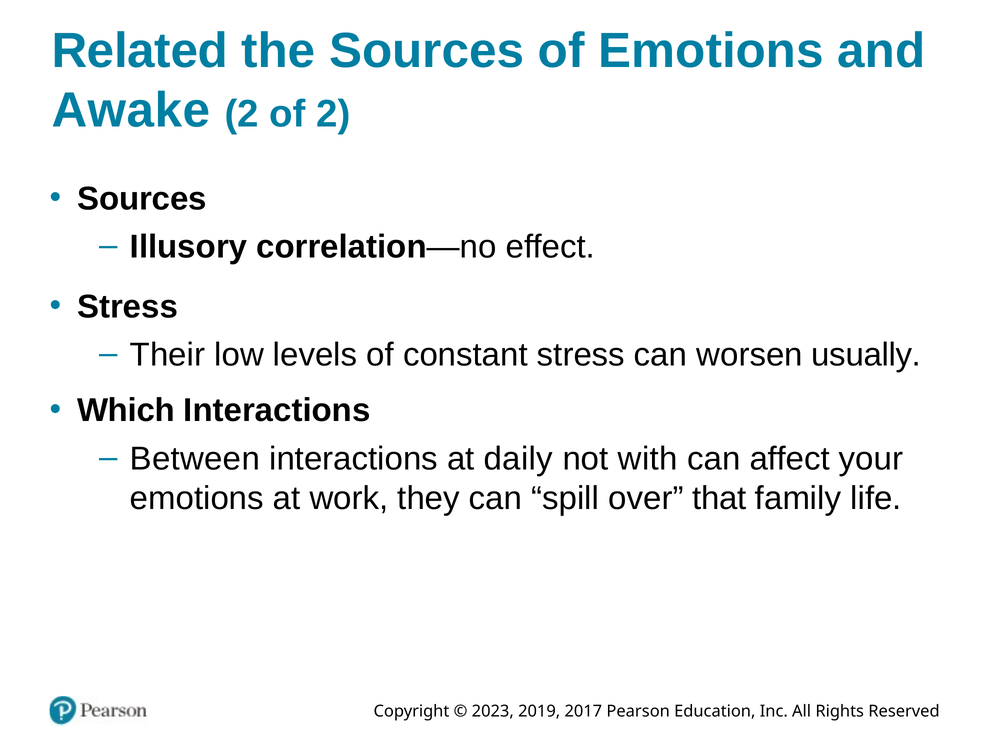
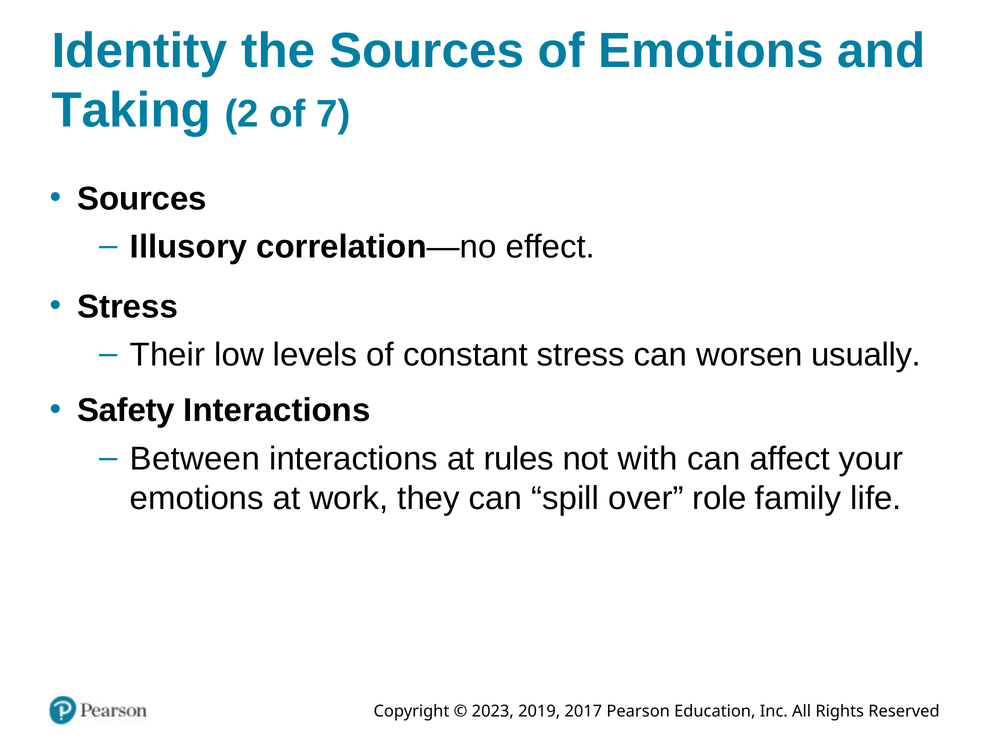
Related: Related -> Identity (140, 51)
Awake: Awake -> Taking (131, 111)
of 2: 2 -> 7 (333, 114)
Which: Which -> Safety (126, 411)
daily: daily -> rules (519, 459)
that: that -> role (719, 499)
